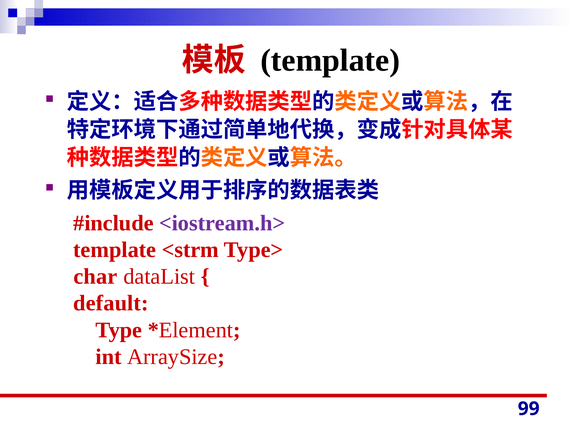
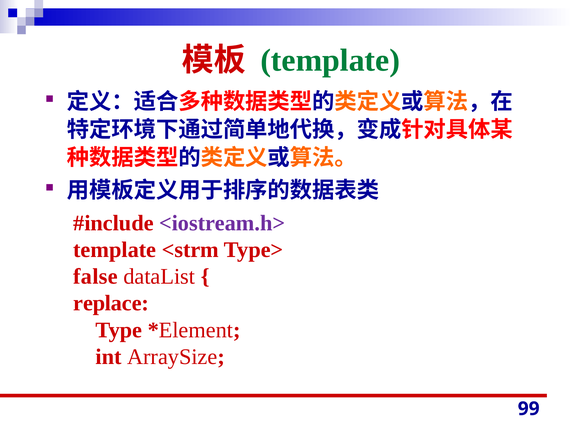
template colour: black -> green (330, 60)
char: char -> false (95, 277)
default: default -> replace (111, 304)
